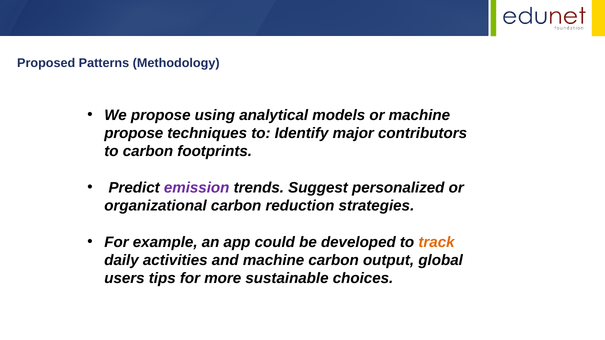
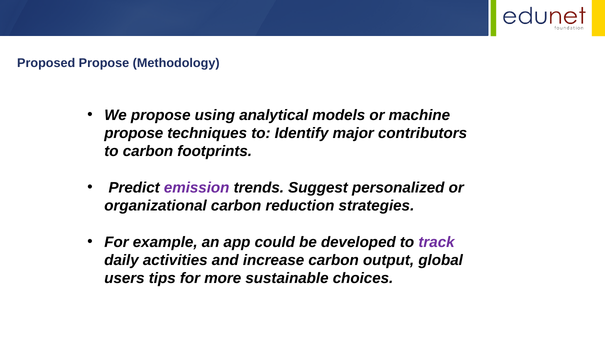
Proposed Patterns: Patterns -> Propose (104, 63)
track colour: orange -> purple (437, 242)
and machine: machine -> increase (274, 260)
